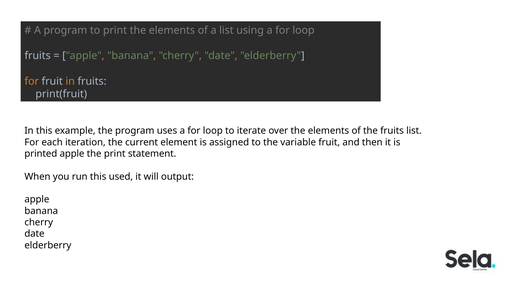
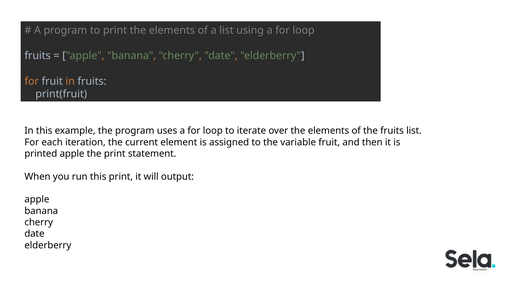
this used: used -> print (121, 176)
